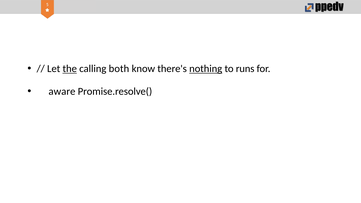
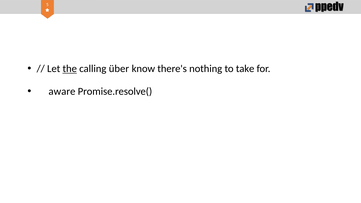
both: both -> über (119, 69)
nothing underline: present -> none (206, 69)
runs: runs -> take (245, 69)
